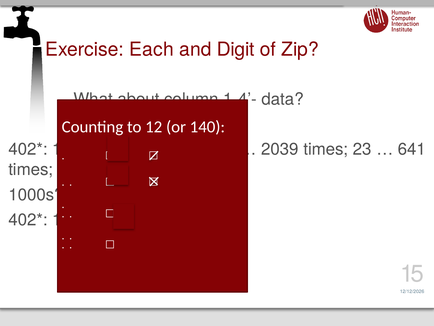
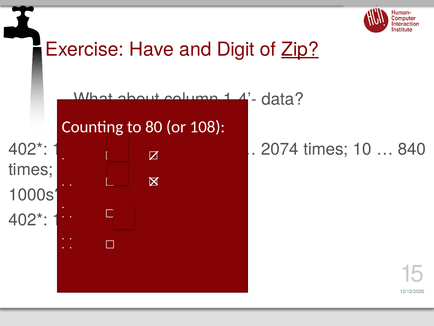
Each: Each -> Have (152, 49)
Zip underline: none -> present (300, 49)
12: 12 -> 80 (154, 127)
140: 140 -> 108 (207, 127)
2039: 2039 -> 2074 (280, 149)
23: 23 -> 10 (362, 149)
641: 641 -> 840 (412, 149)
